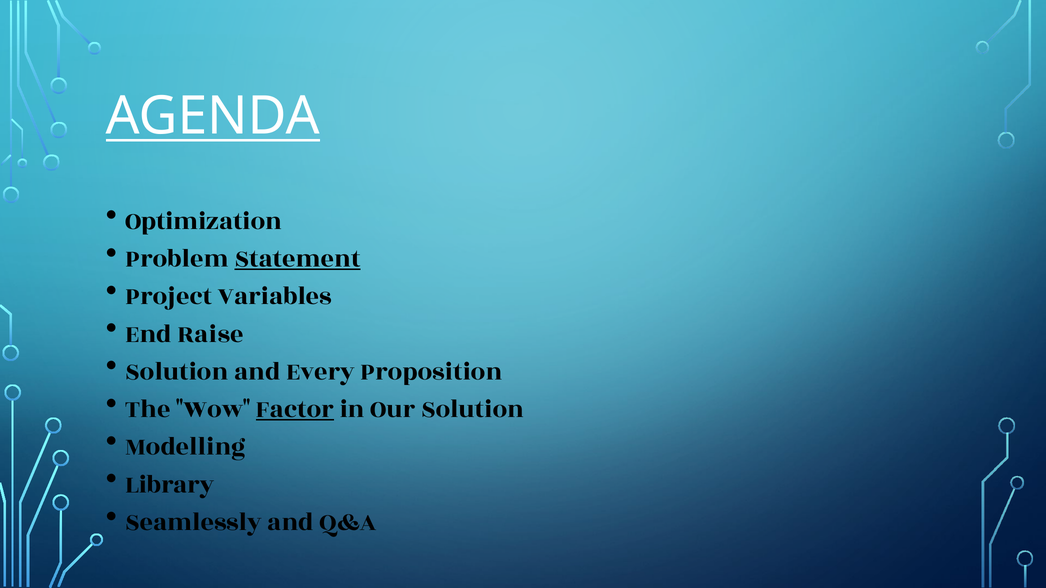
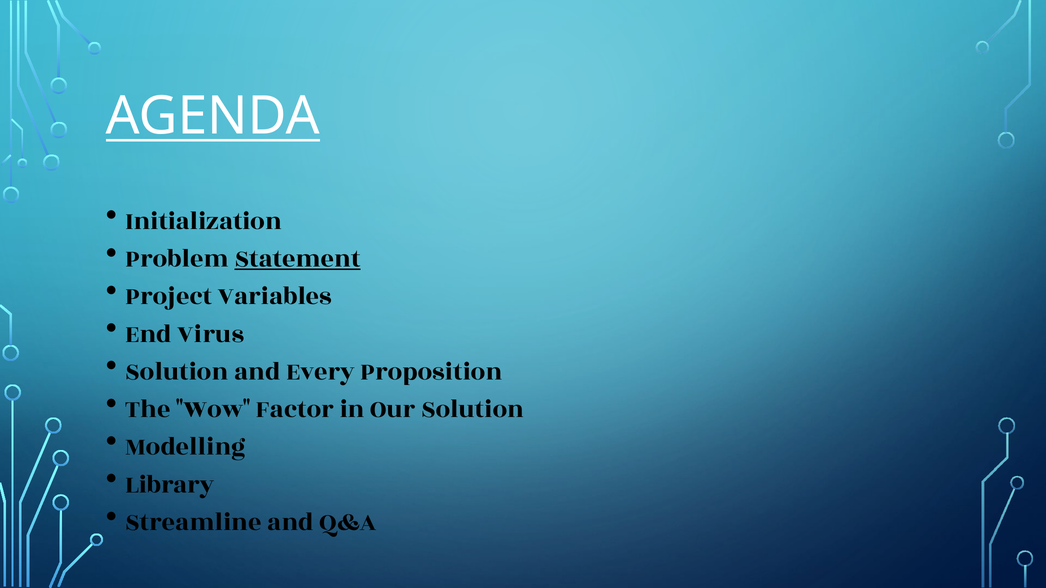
Optimization: Optimization -> Initialization (204, 221)
Raise: Raise -> Virus (211, 334)
Factor underline: present -> none (295, 409)
Seamlessly: Seamlessly -> Streamline (194, 522)
